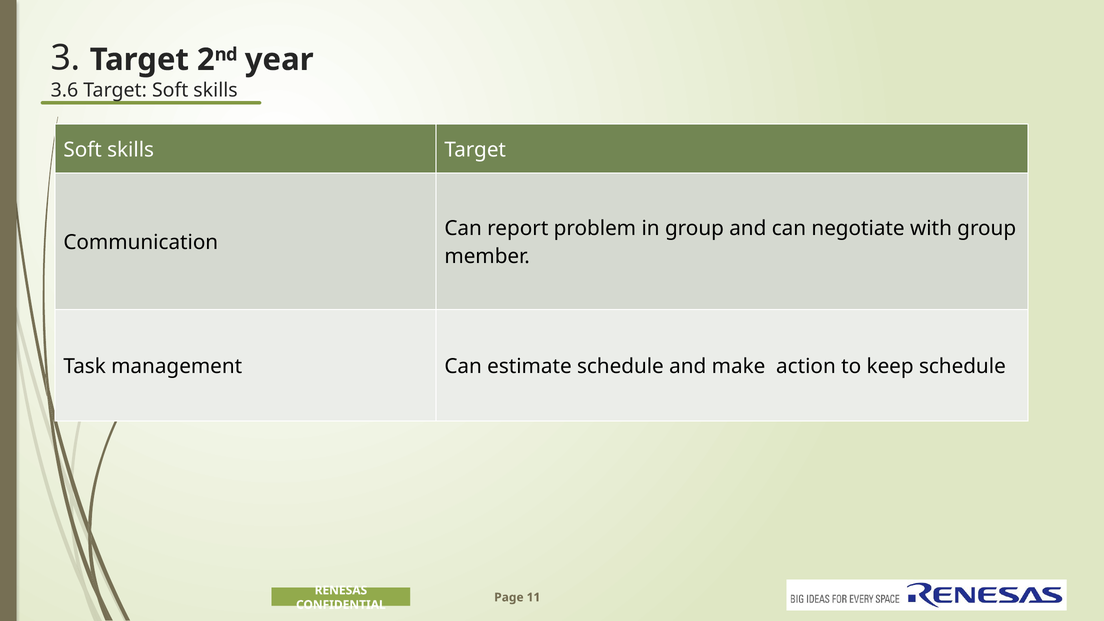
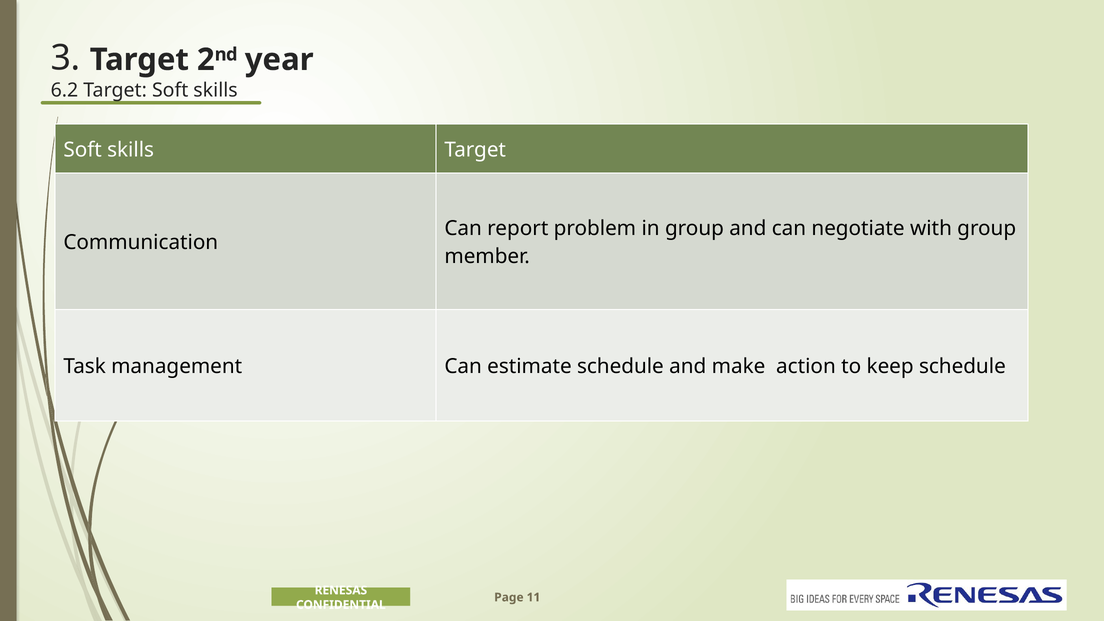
3.6: 3.6 -> 6.2 (64, 90)
